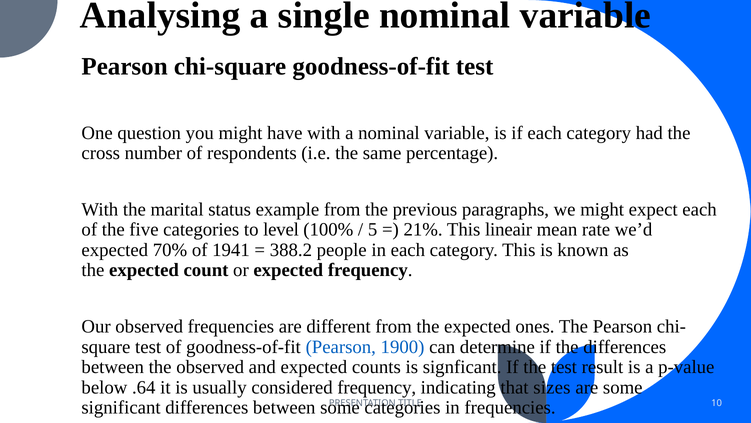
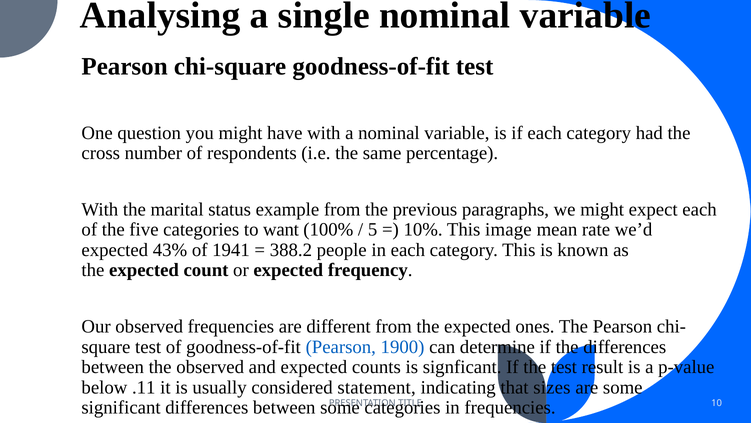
level: level -> want (281, 229)
21%: 21% -> 10% (423, 229)
lineair: lineair -> image (508, 229)
70%: 70% -> 43% (170, 250)
.64: .64 -> .11 (144, 387)
considered frequency: frequency -> statement (377, 387)
